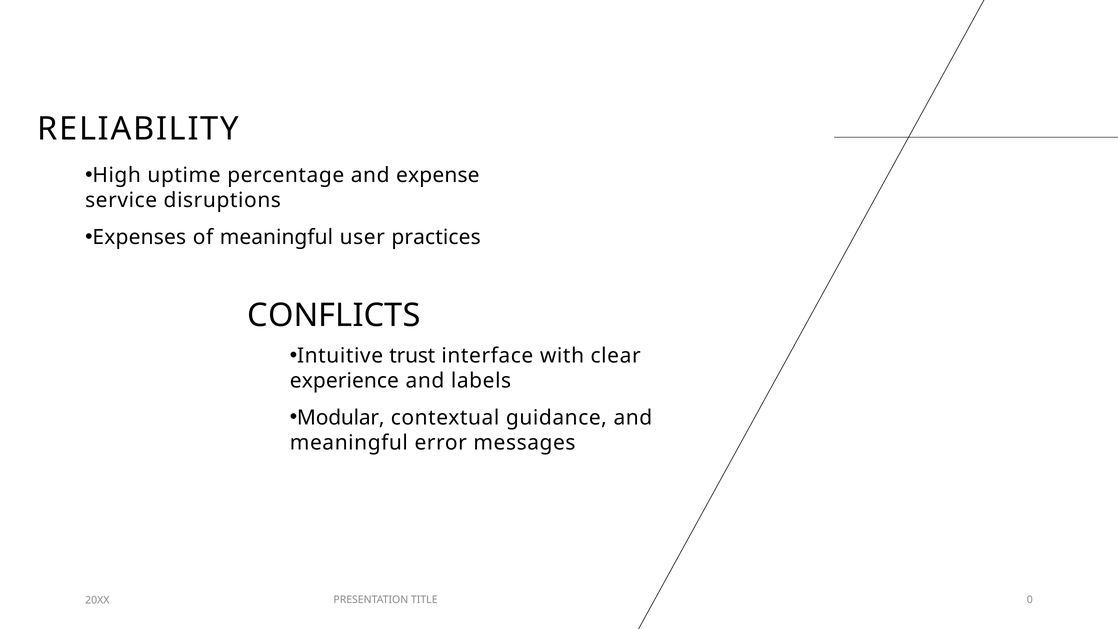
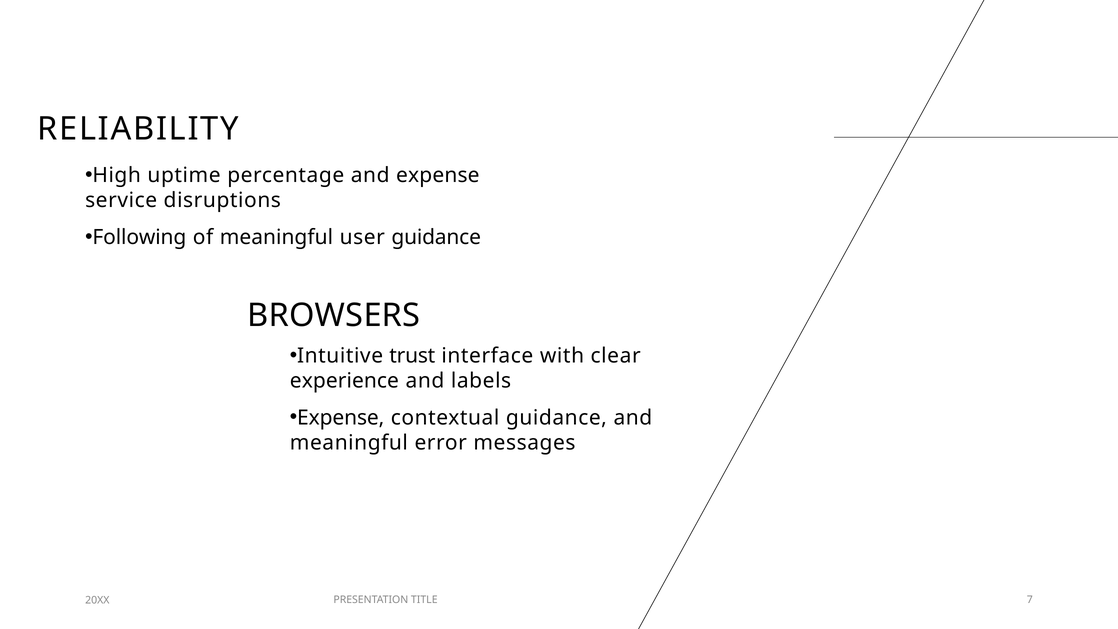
Expenses: Expenses -> Following (139, 237)
user practices: practices -> guidance (436, 237)
CONFLICTS: CONFLICTS -> BROWSERS (334, 315)
Modular: Modular -> Expense (341, 418)
0: 0 -> 7 (1030, 599)
